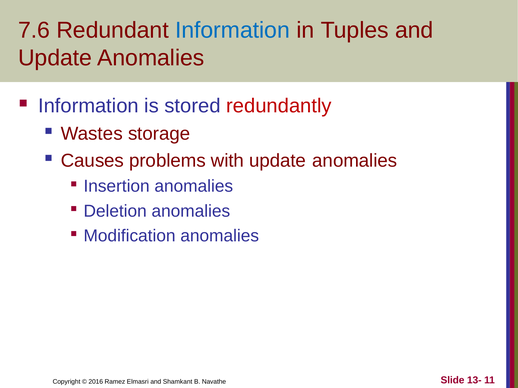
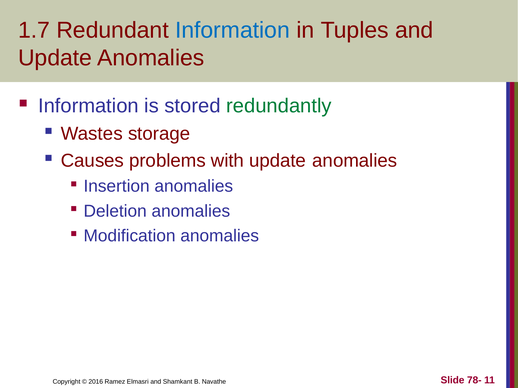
7.6: 7.6 -> 1.7 (34, 30)
redundantly colour: red -> green (279, 106)
13-: 13- -> 78- (474, 381)
